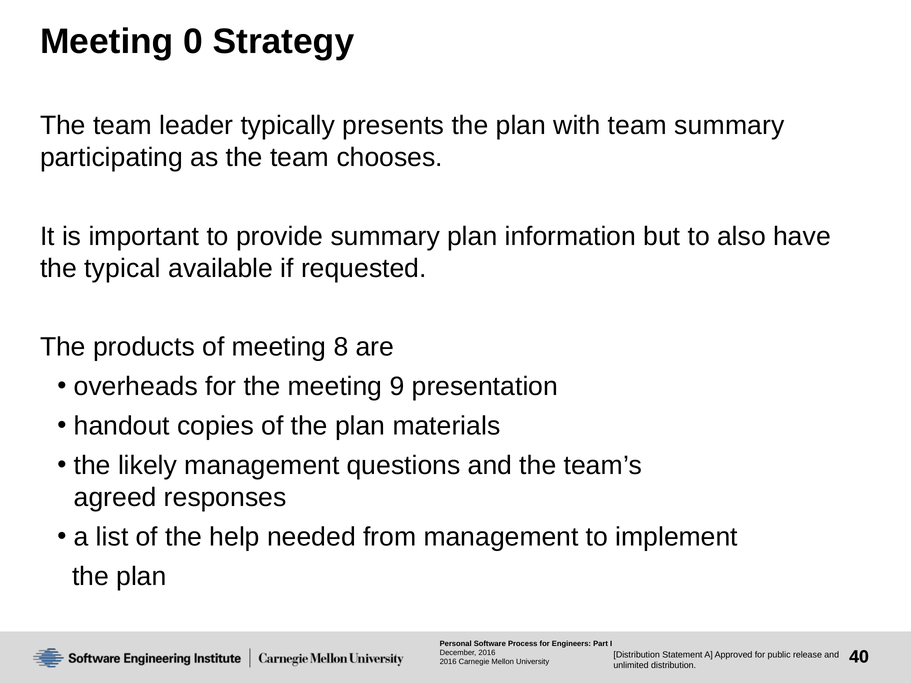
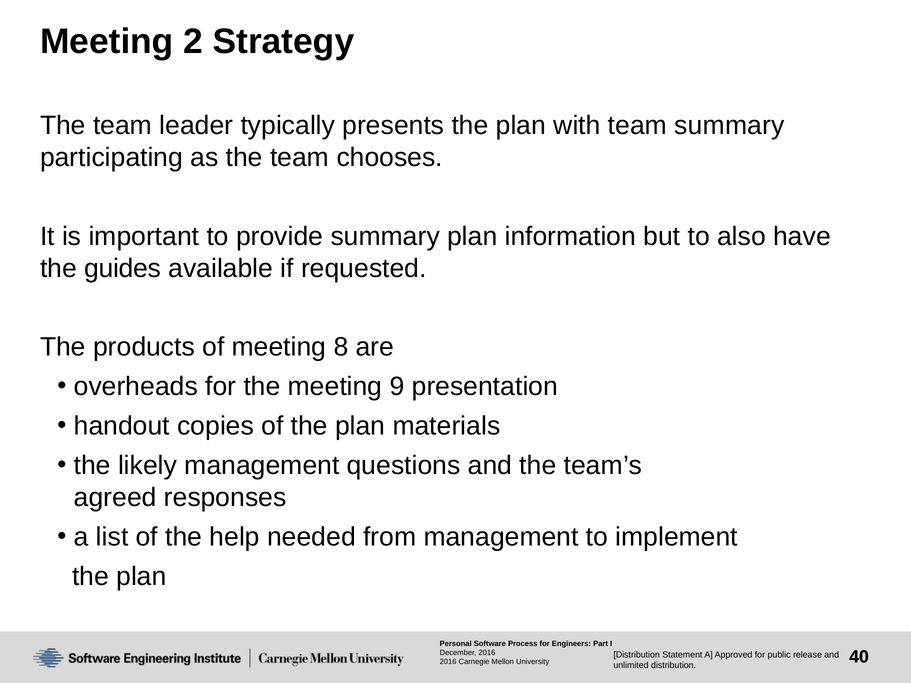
0: 0 -> 2 (193, 42)
typical: typical -> guides (123, 268)
